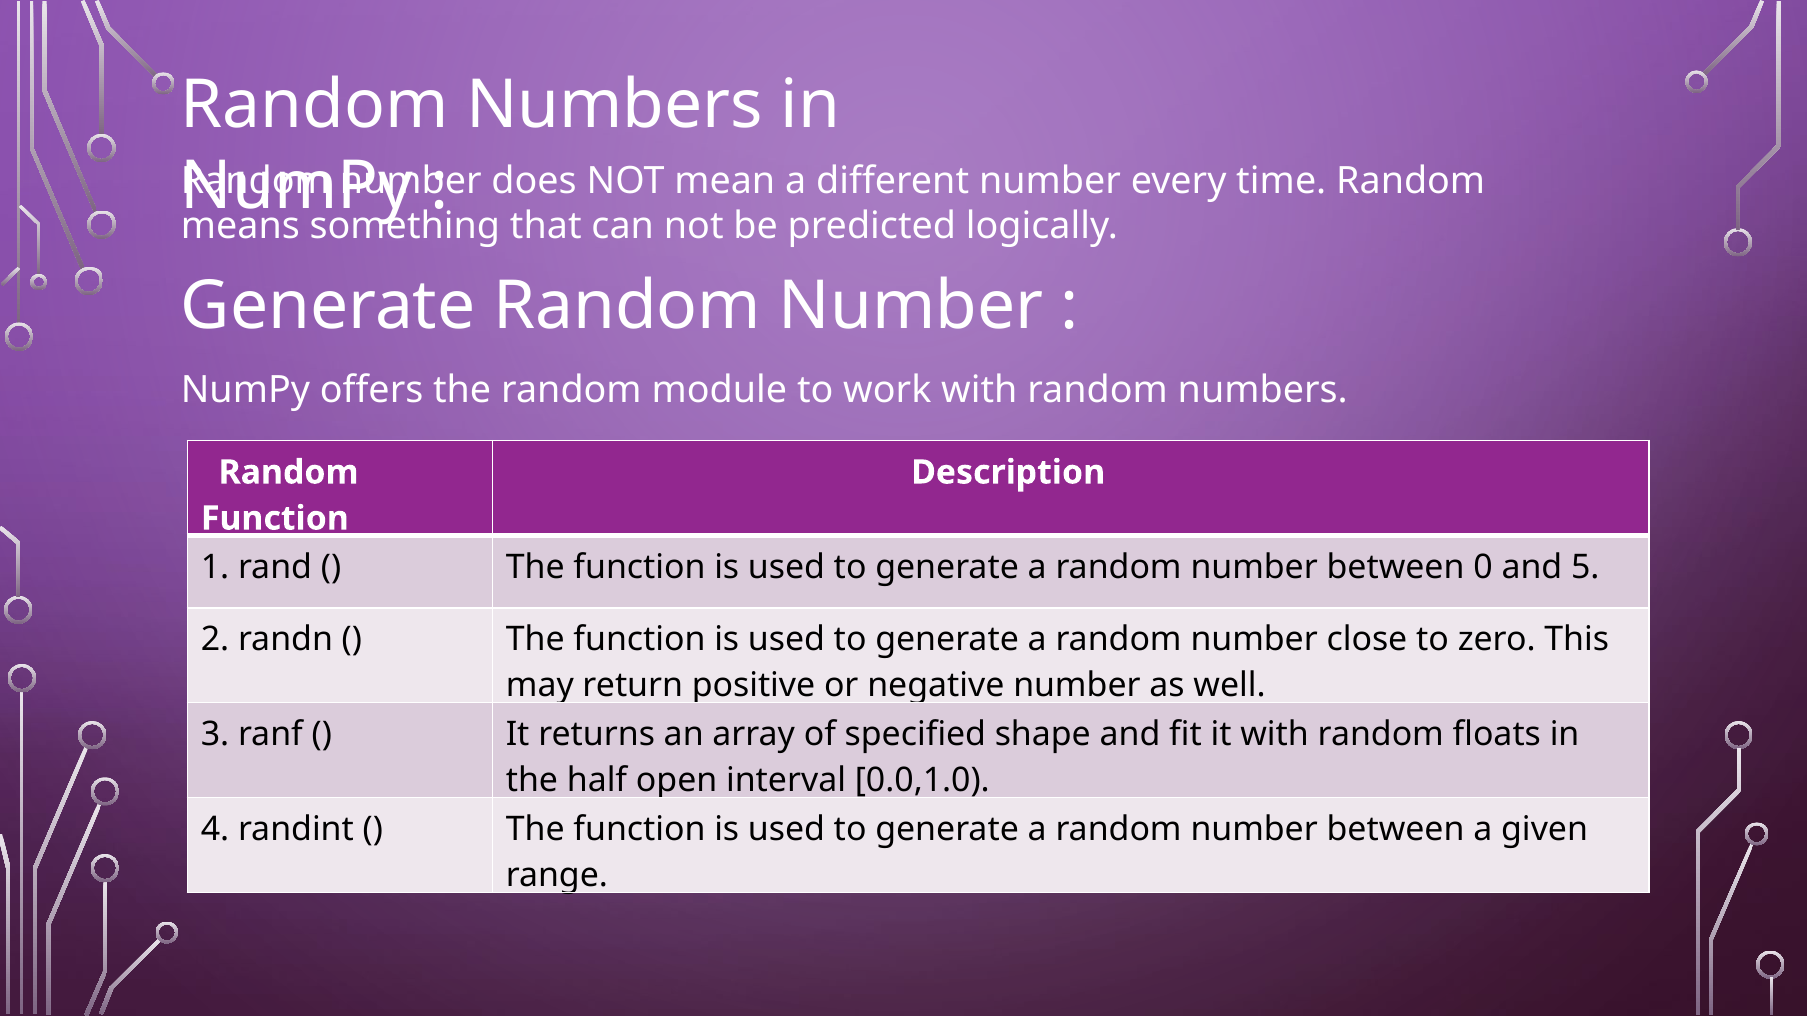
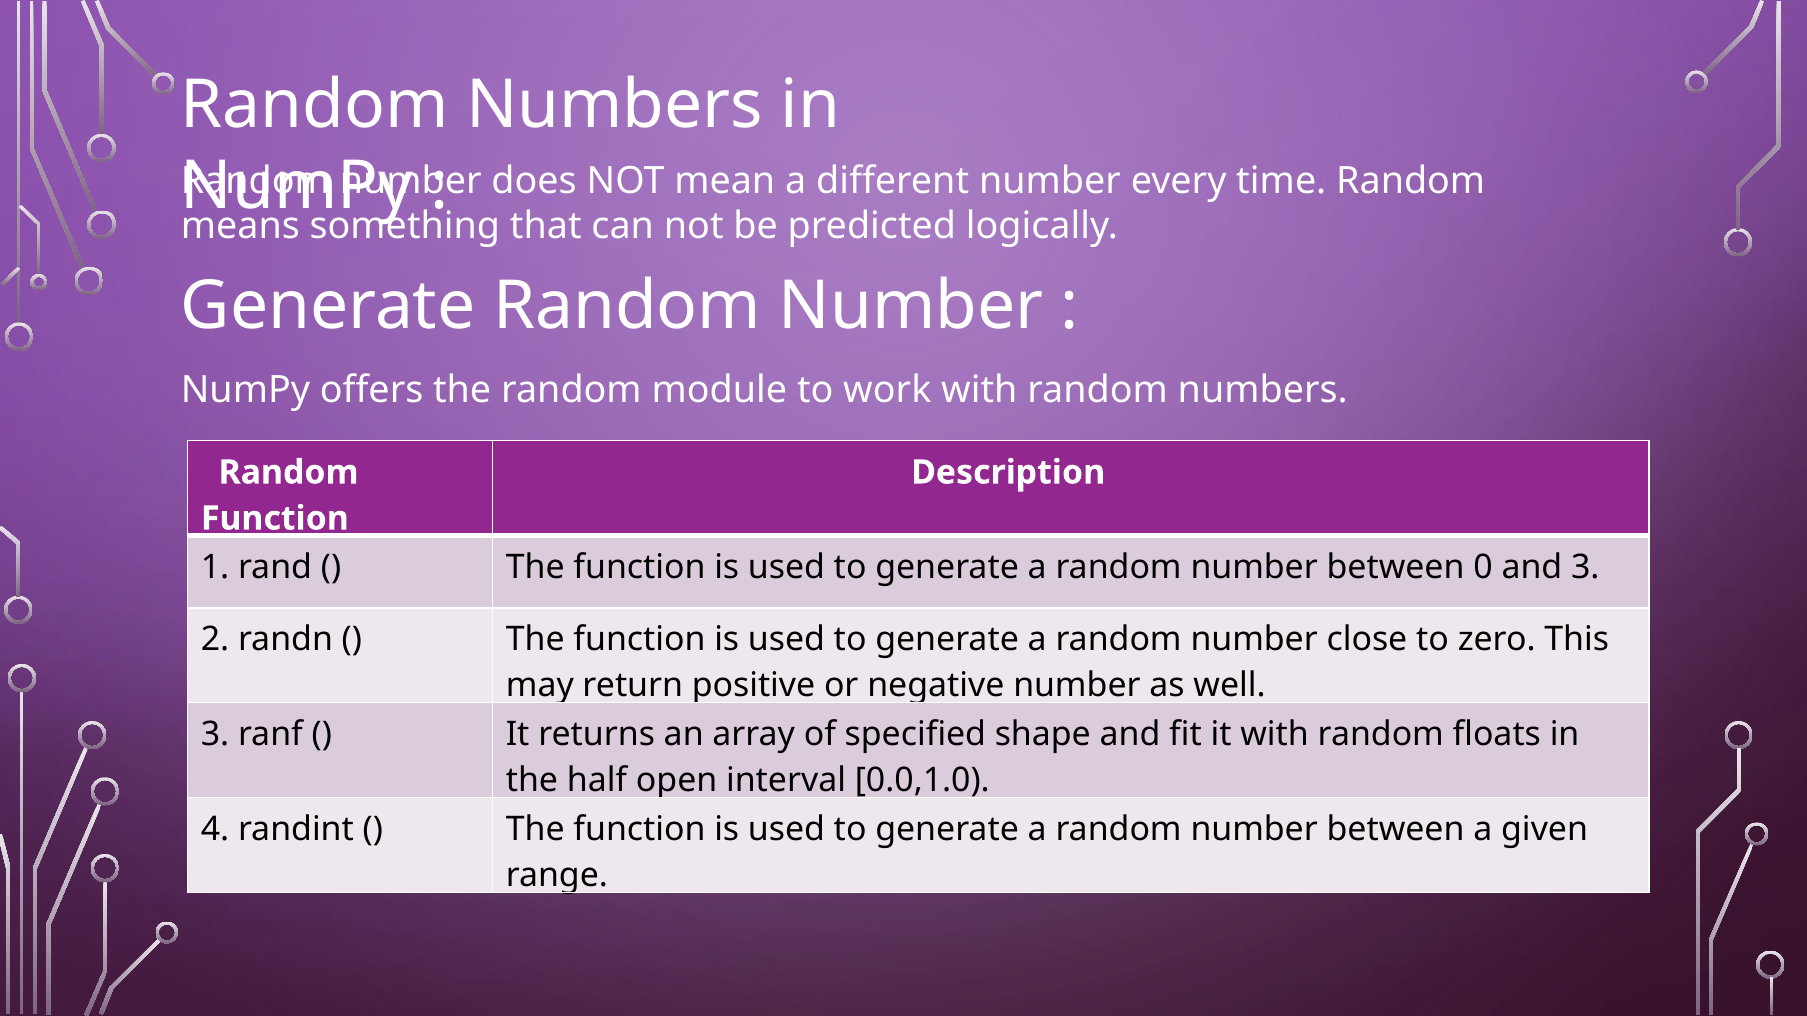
and 5: 5 -> 3 (1585, 567)
